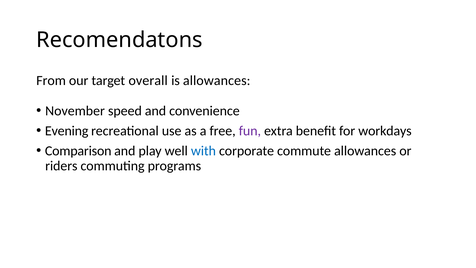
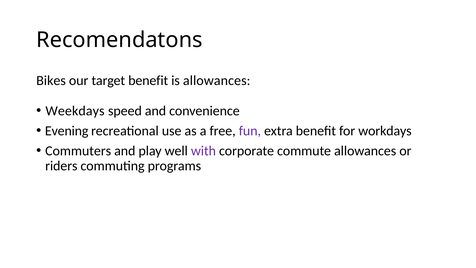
From: From -> Bikes (51, 80)
target overall: overall -> benefit (148, 80)
November: November -> Weekdays (75, 111)
Comparison: Comparison -> Commuters (78, 151)
with colour: blue -> purple (203, 151)
